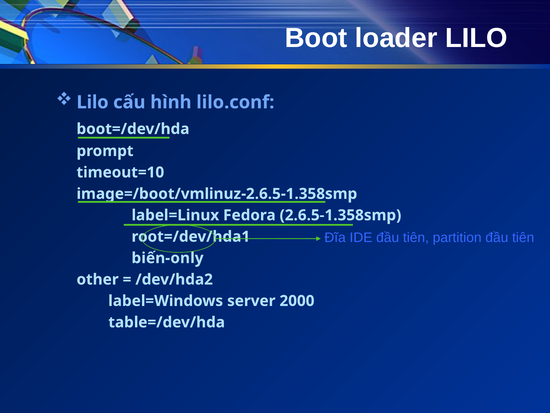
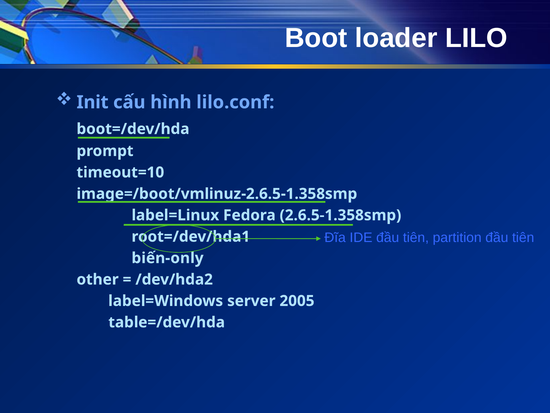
Lilo: Lilo -> Init (93, 102)
2000: 2000 -> 2005 (297, 301)
